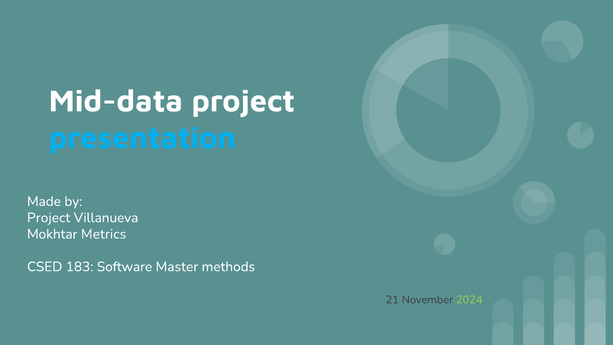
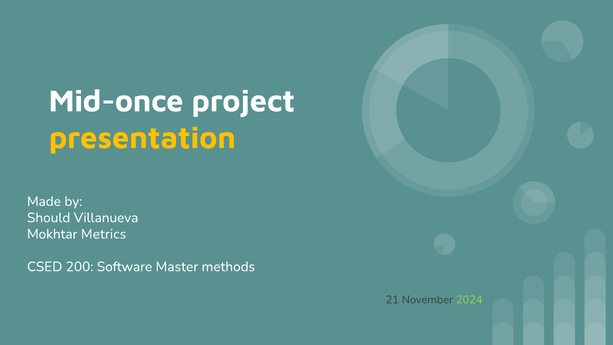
Mid-data: Mid-data -> Mid-once (116, 101)
presentation colour: light blue -> yellow (142, 138)
Project: Project -> Should (49, 218)
183: 183 -> 200 (80, 267)
